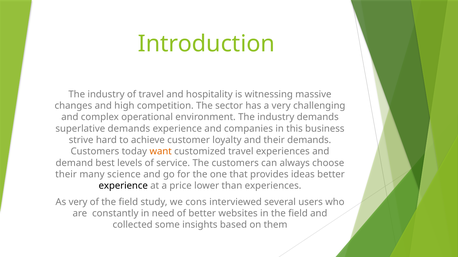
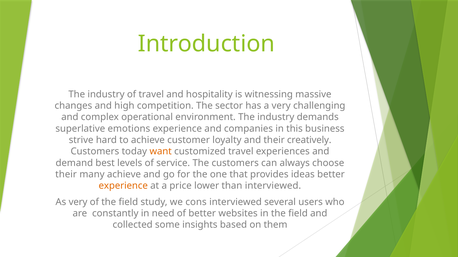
superlative demands: demands -> emotions (129, 129)
their demands: demands -> creatively (309, 140)
many science: science -> achieve (124, 175)
experience colour: black -> orange (123, 186)
than experiences: experiences -> interviewed (273, 186)
